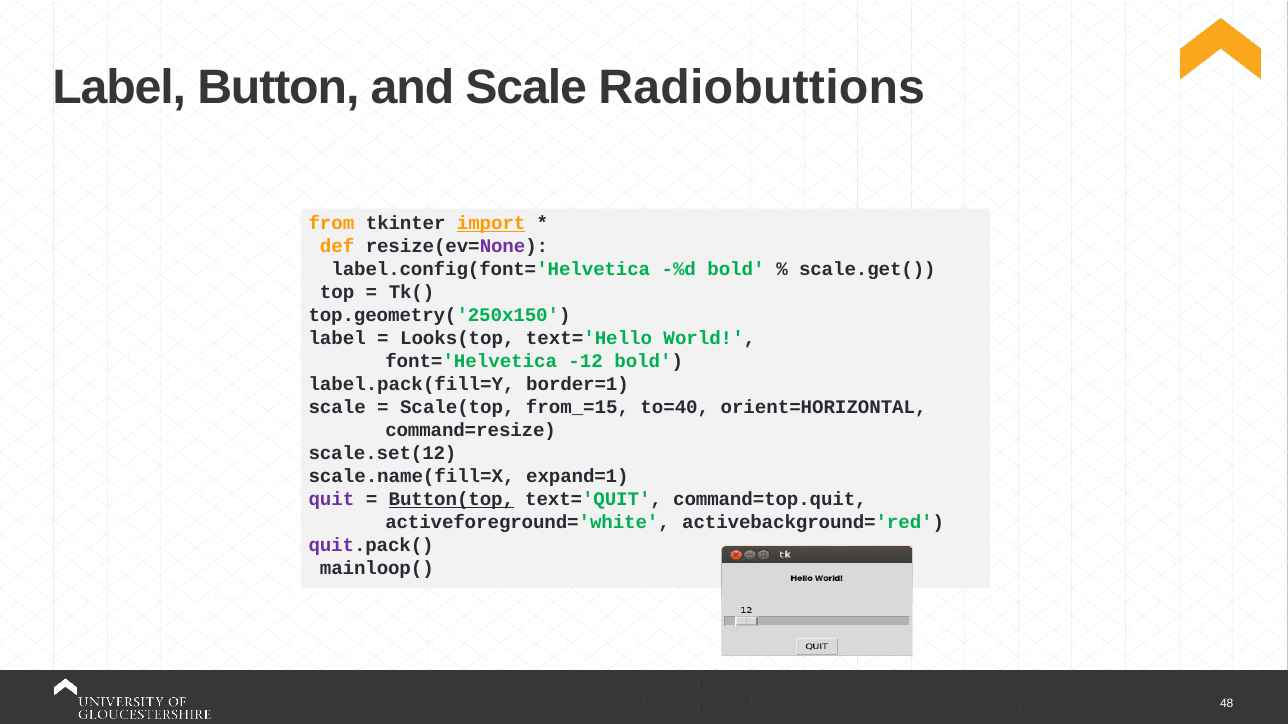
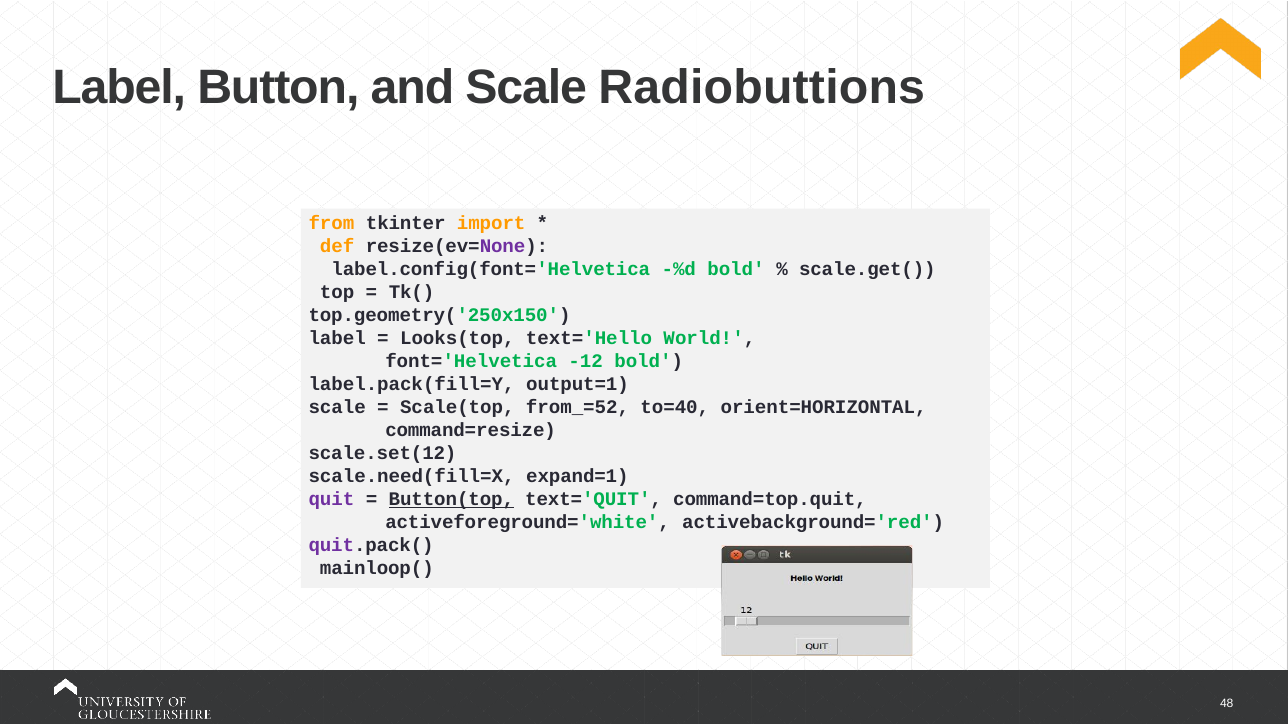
import underline: present -> none (491, 223)
border=1: border=1 -> output=1 (578, 384)
from_=15: from_=15 -> from_=52 (578, 407)
scale.name(fill=X: scale.name(fill=X -> scale.need(fill=X (412, 476)
